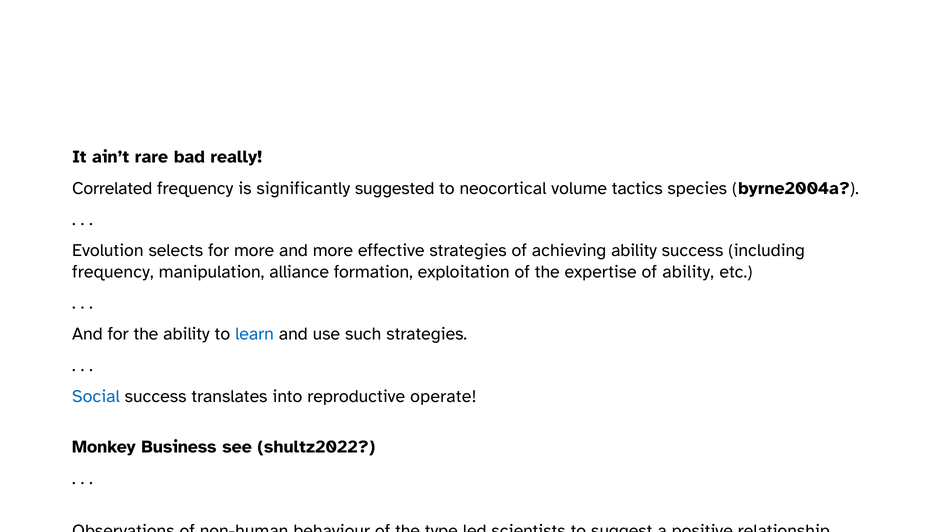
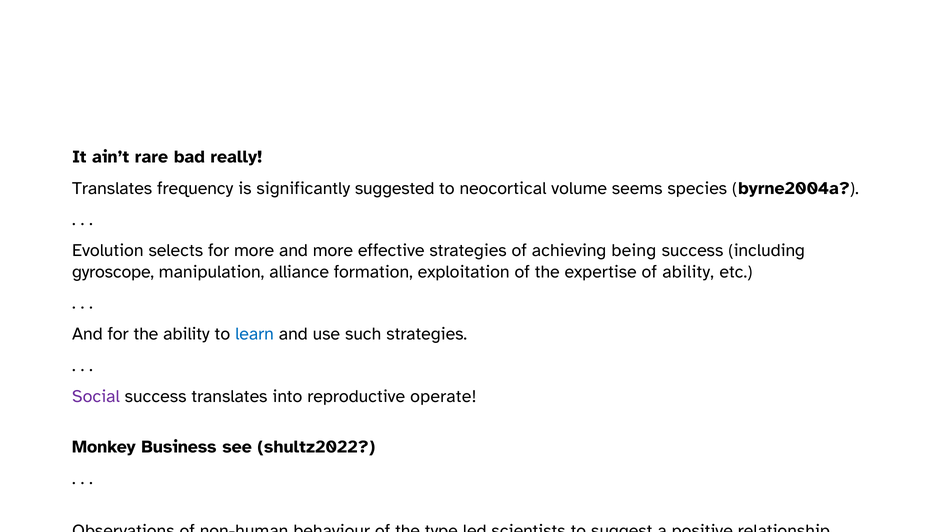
Correlated: Correlated -> Translates (112, 188)
volume tactics: tactics -> seems (637, 188)
achieving ability: ability -> being (634, 251)
frequency: frequency -> gyroscope (113, 272)
Social colour: blue -> purple (96, 396)
